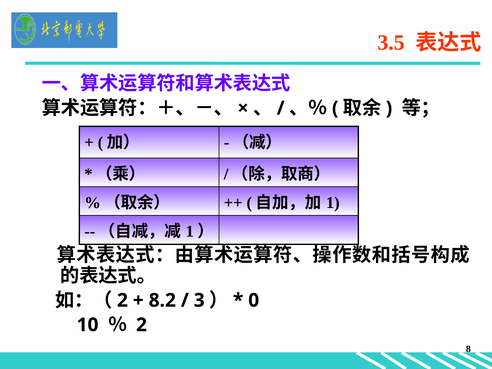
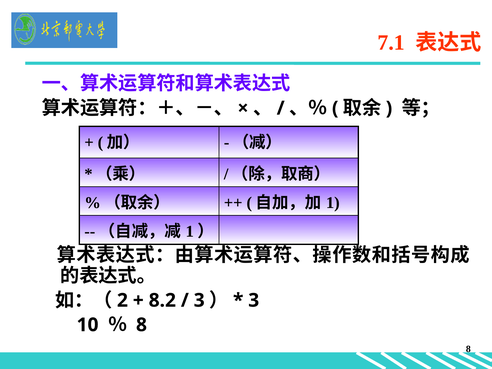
3.5: 3.5 -> 7.1 (391, 43)
0: 0 -> 3 (254, 300)
2: 2 -> 8 (141, 325)
